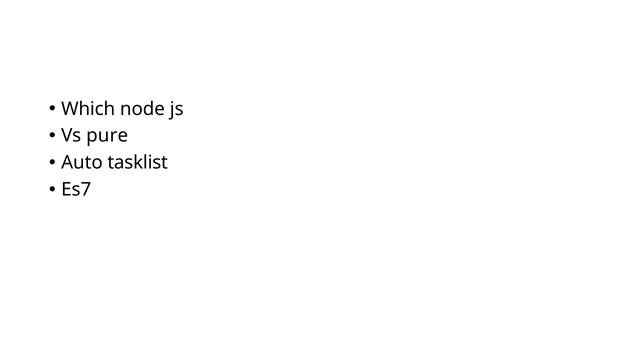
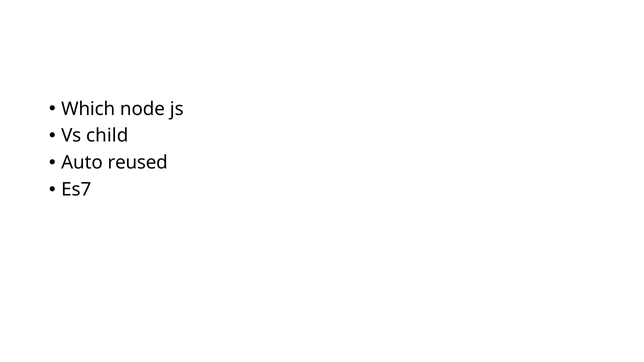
pure: pure -> child (107, 136)
tasklist: tasklist -> reused (138, 163)
